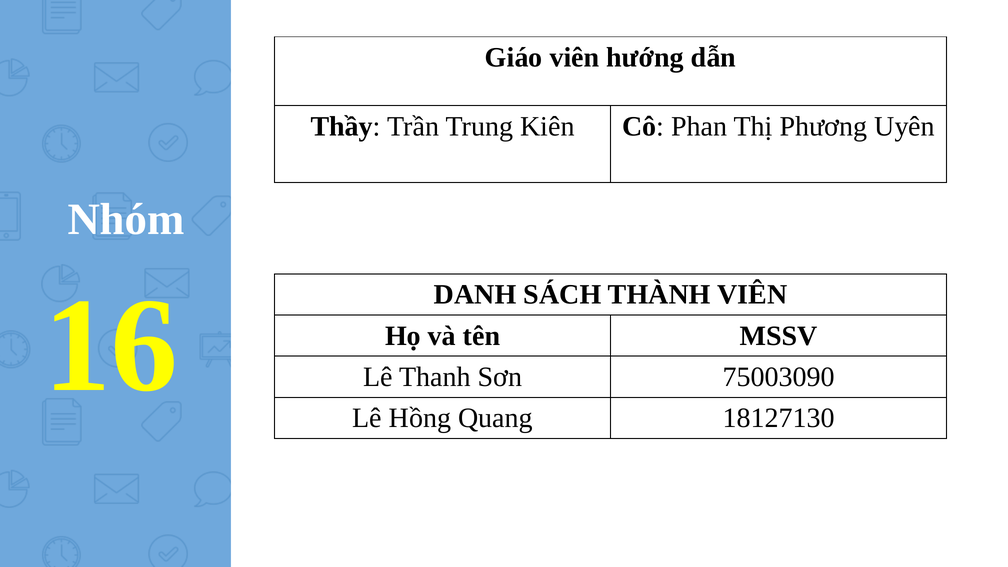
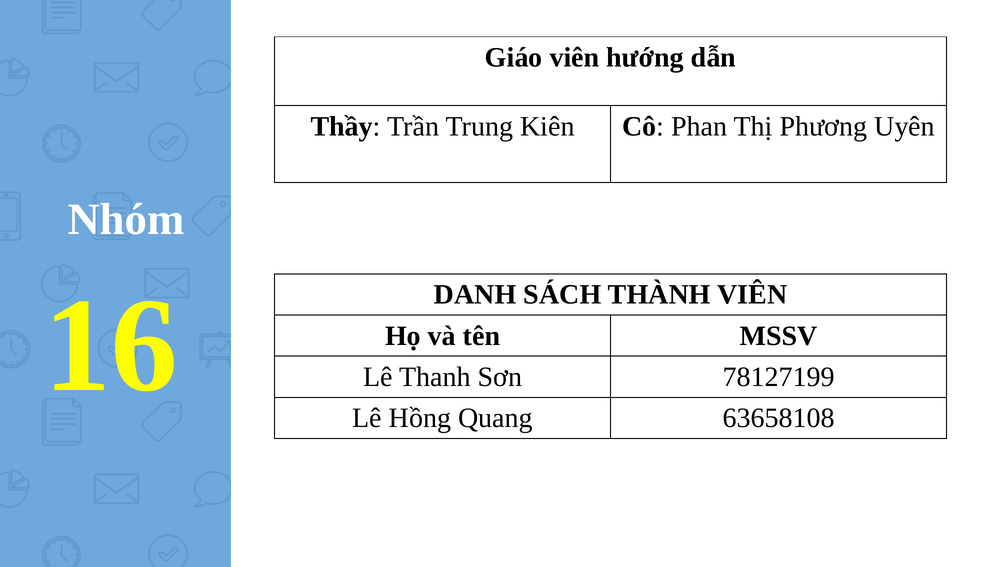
75003090: 75003090 -> 78127199 (779, 377)
18127130: 18127130 -> 63658108 (779, 418)
